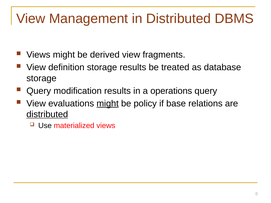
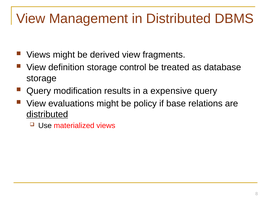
storage results: results -> control (133, 67)
operations: operations -> expensive (171, 91)
might underline: present -> none (108, 104)
